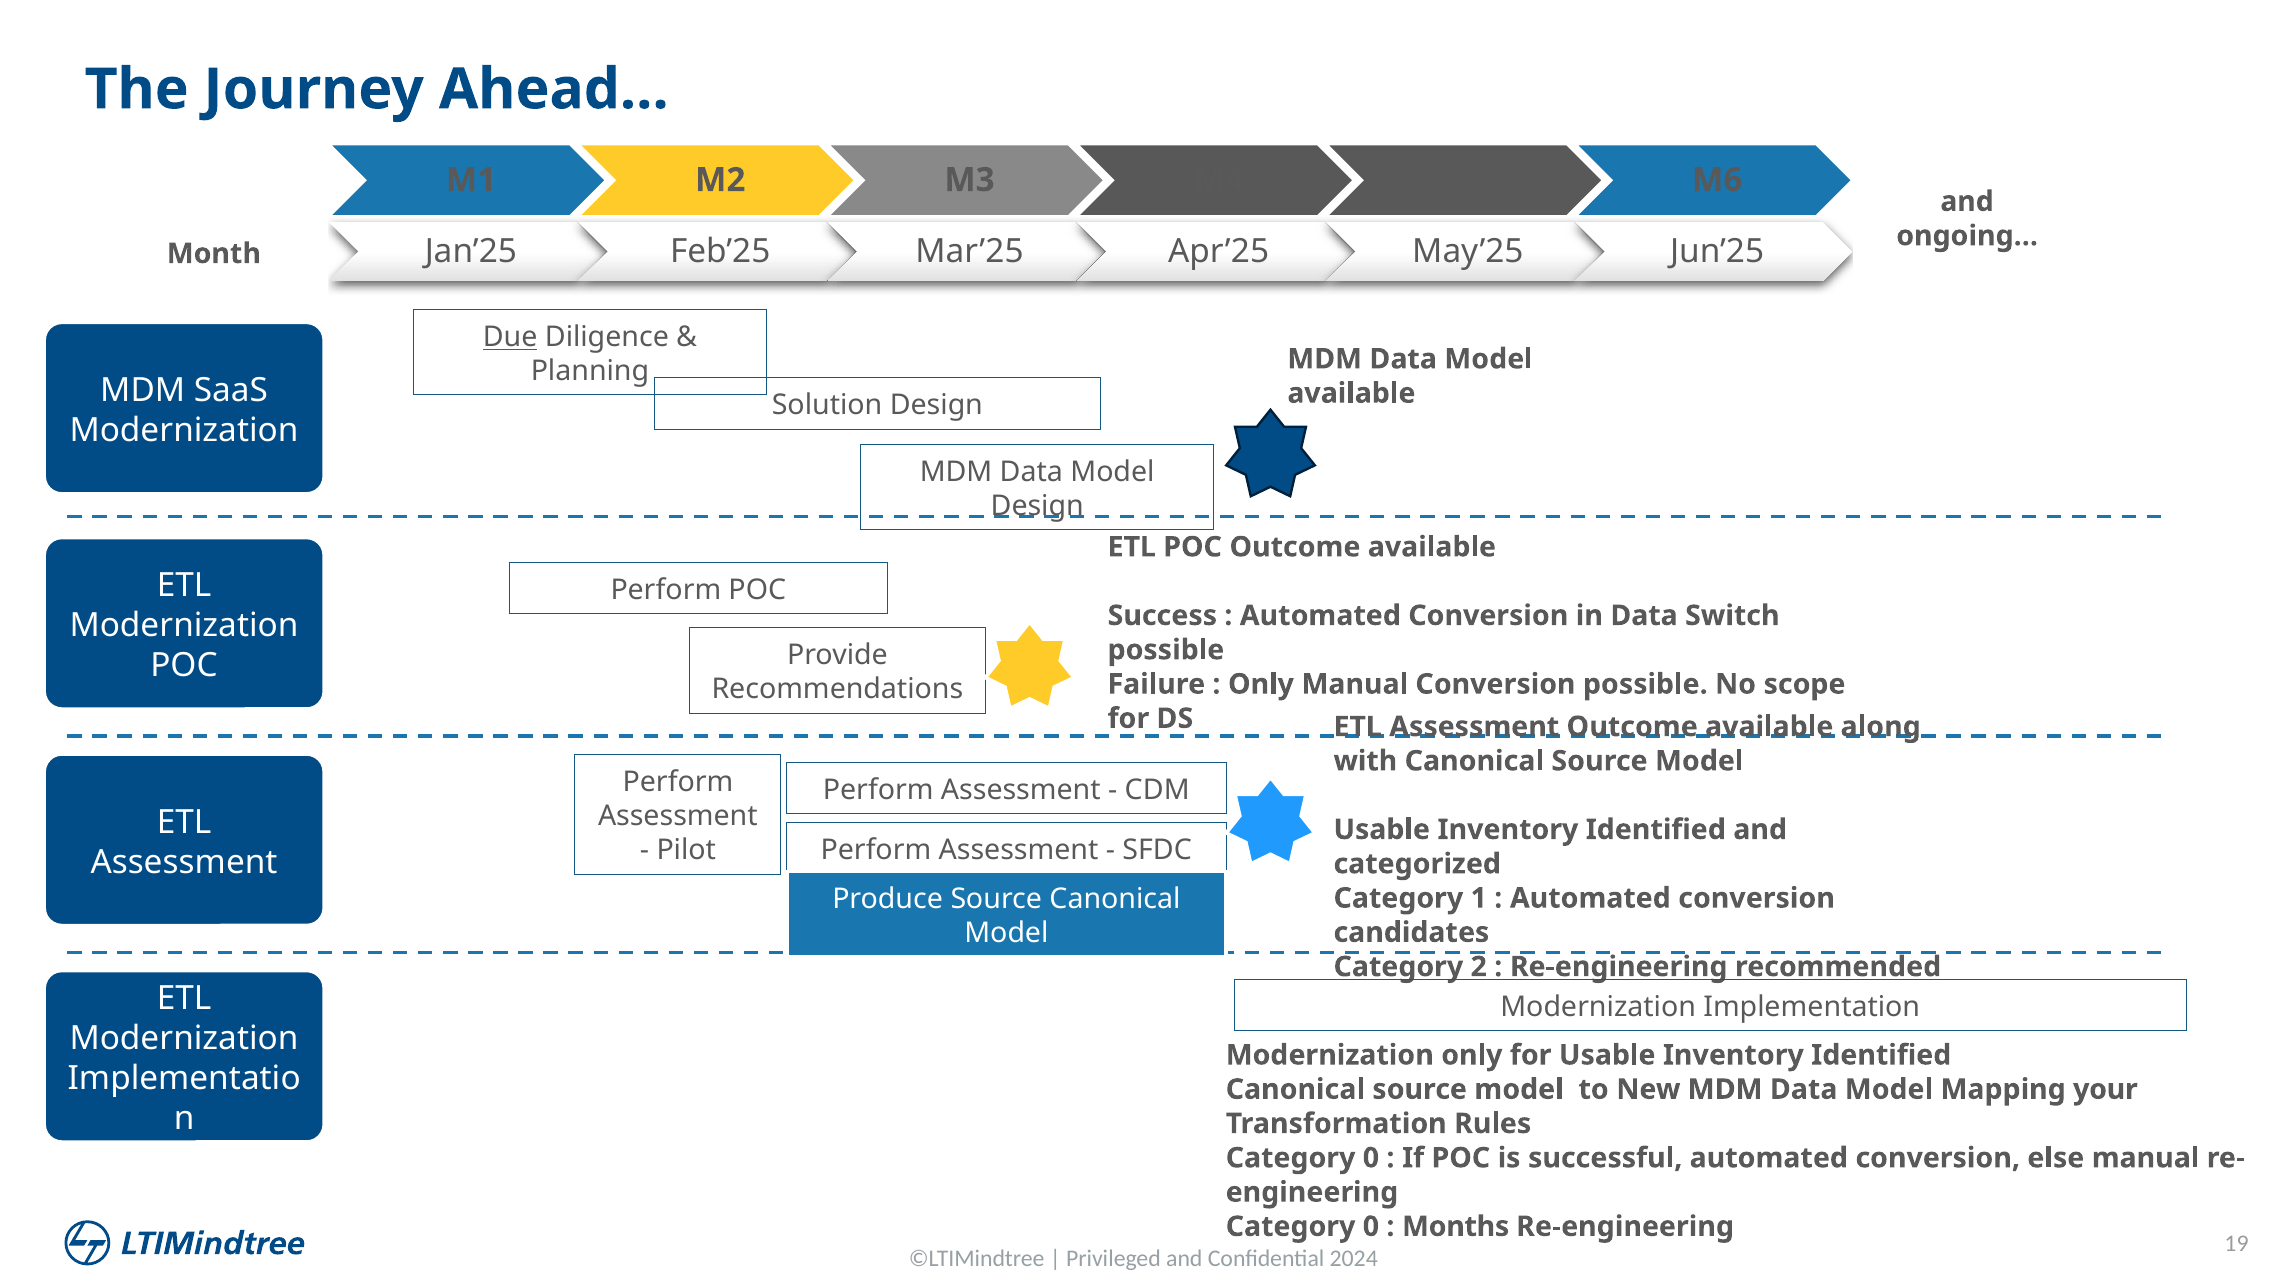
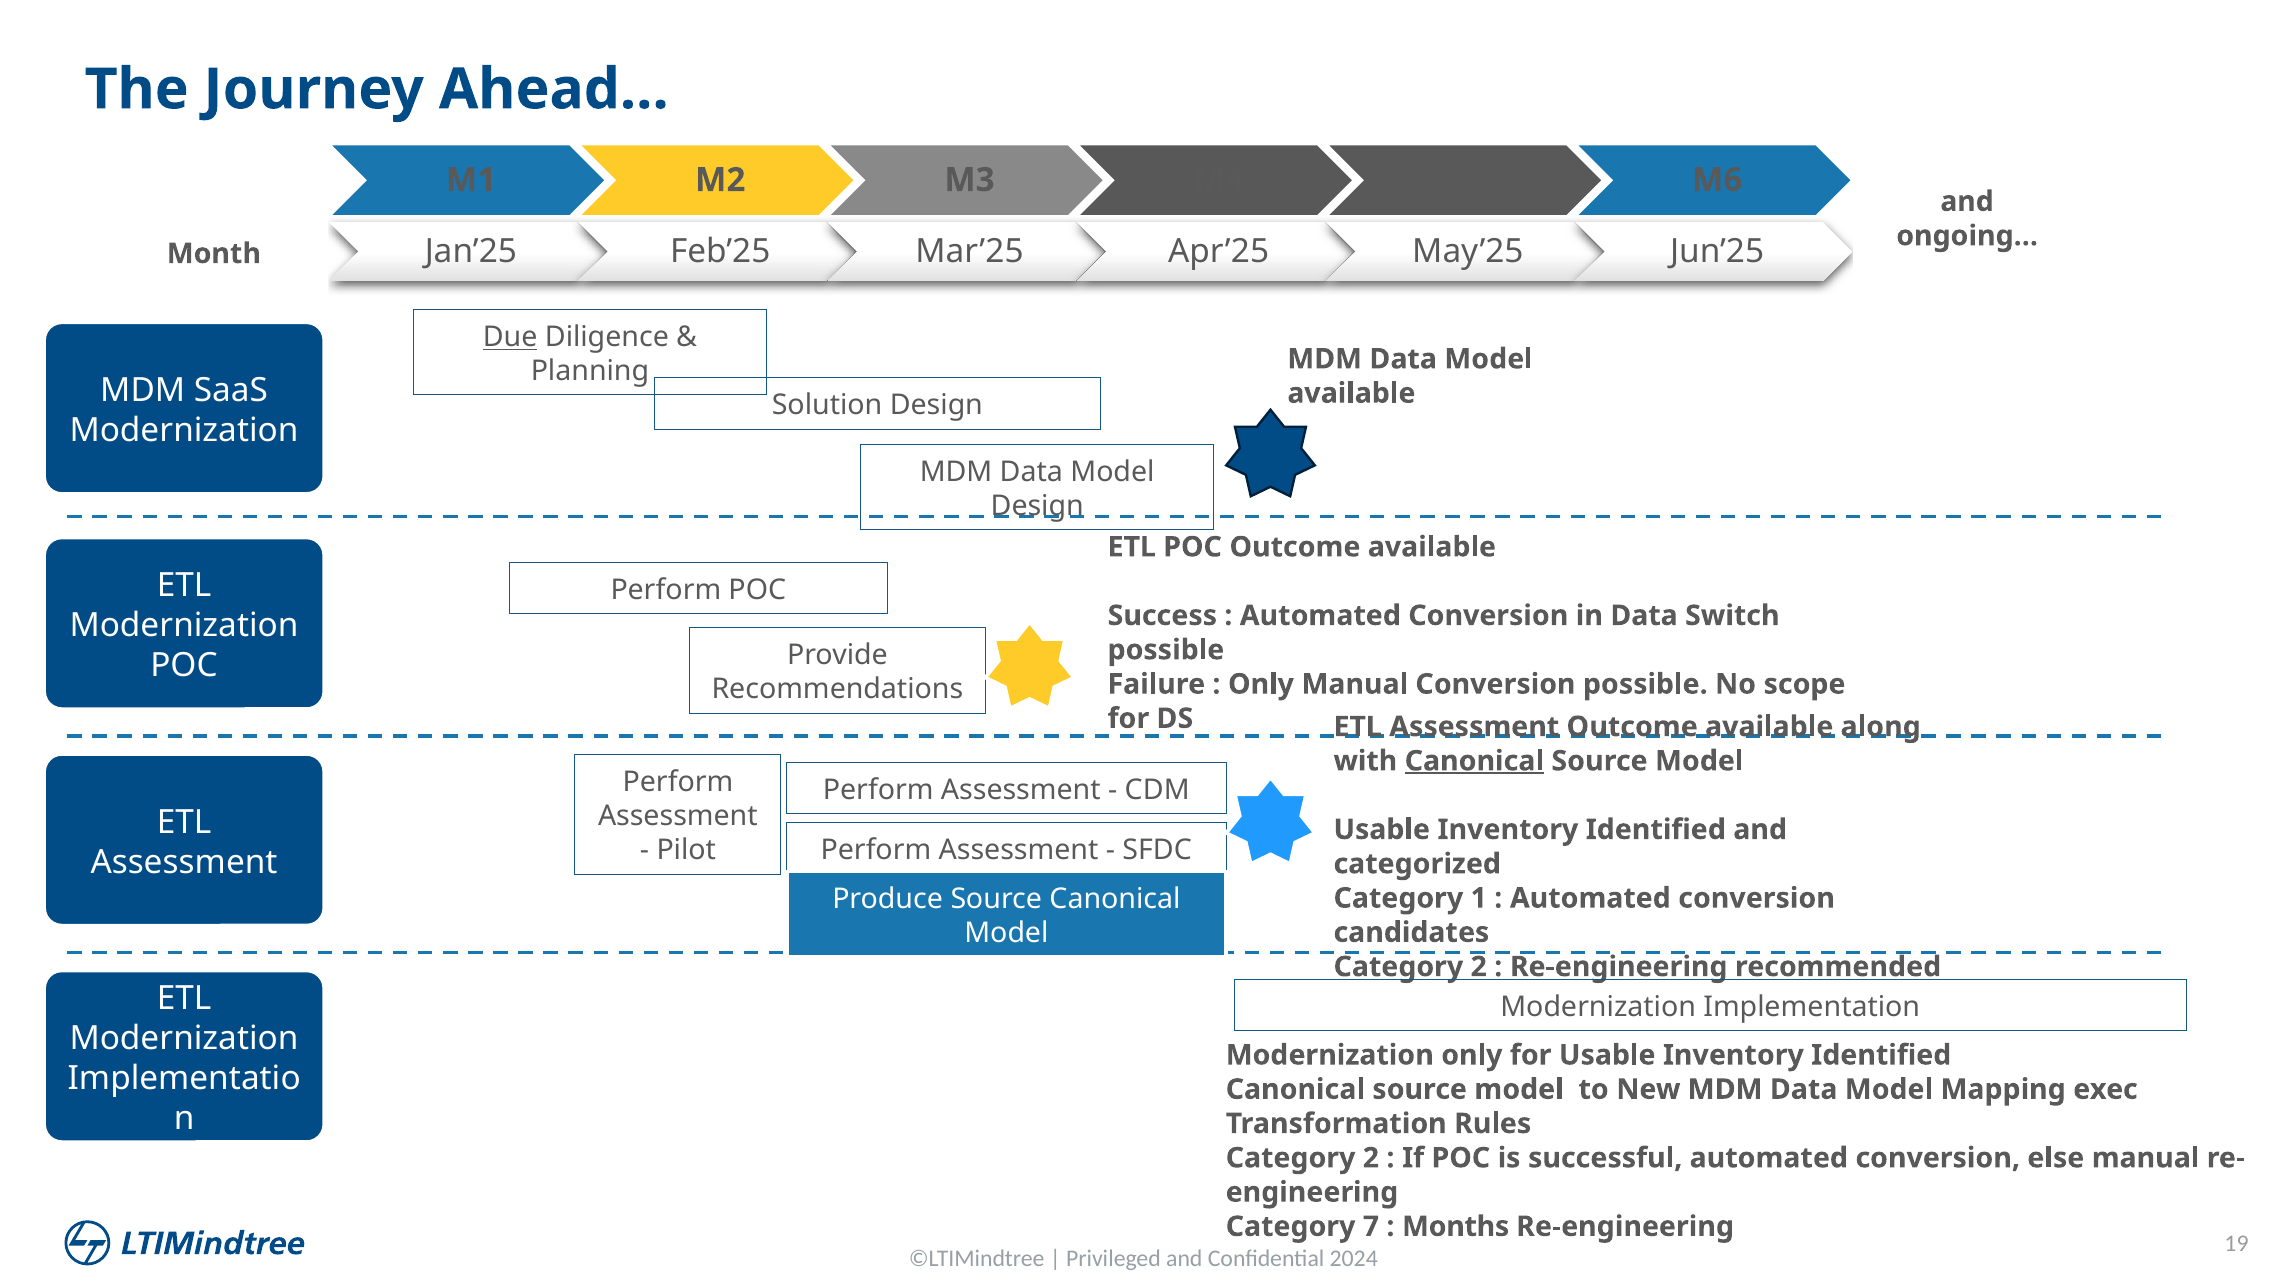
Canonical underline: none -> present (1474, 761)
your: your -> exec (2105, 1090)
0: 0 -> 2 (1371, 1158)
0: 0 -> 7 (1371, 1227)
